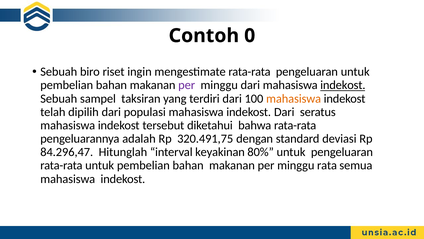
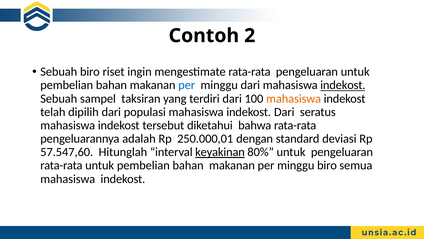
0: 0 -> 2 (250, 36)
per colour: purple -> blue (187, 85)
320.491,75: 320.491,75 -> 250.000,01 (205, 138)
84.296,47: 84.296,47 -> 57.547,60 (67, 152)
keyakinan underline: none -> present (220, 152)
minggu rata: rata -> biro (327, 165)
